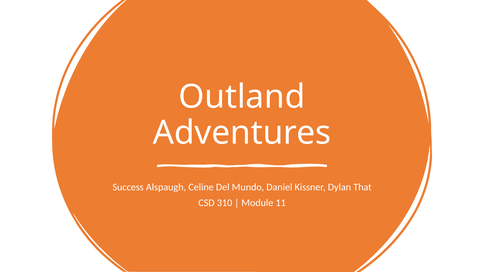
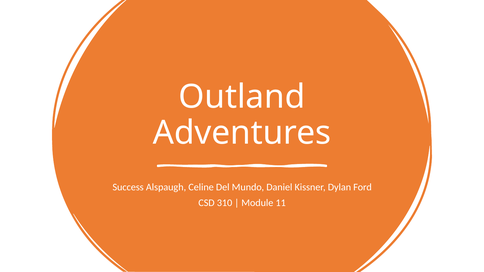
That: That -> Ford (363, 187)
